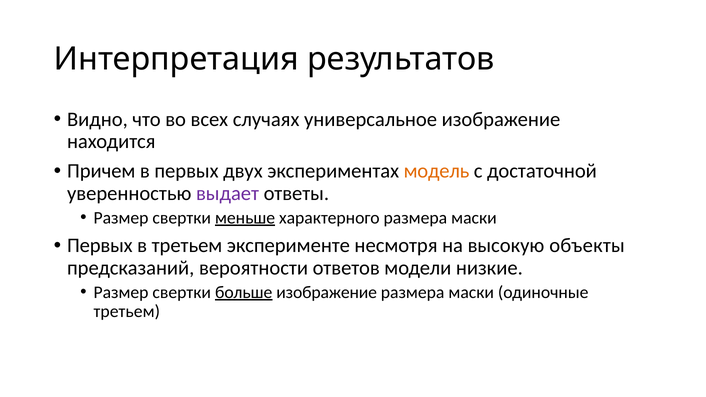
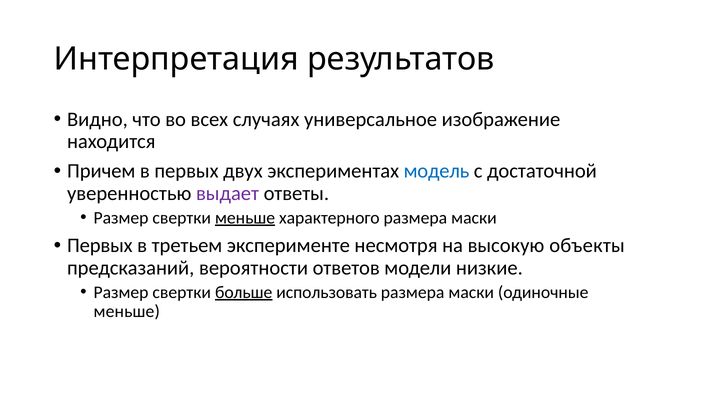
модель colour: orange -> blue (436, 171)
больше изображение: изображение -> использовать (327, 292)
третьем: третьем -> меньше (127, 311)
